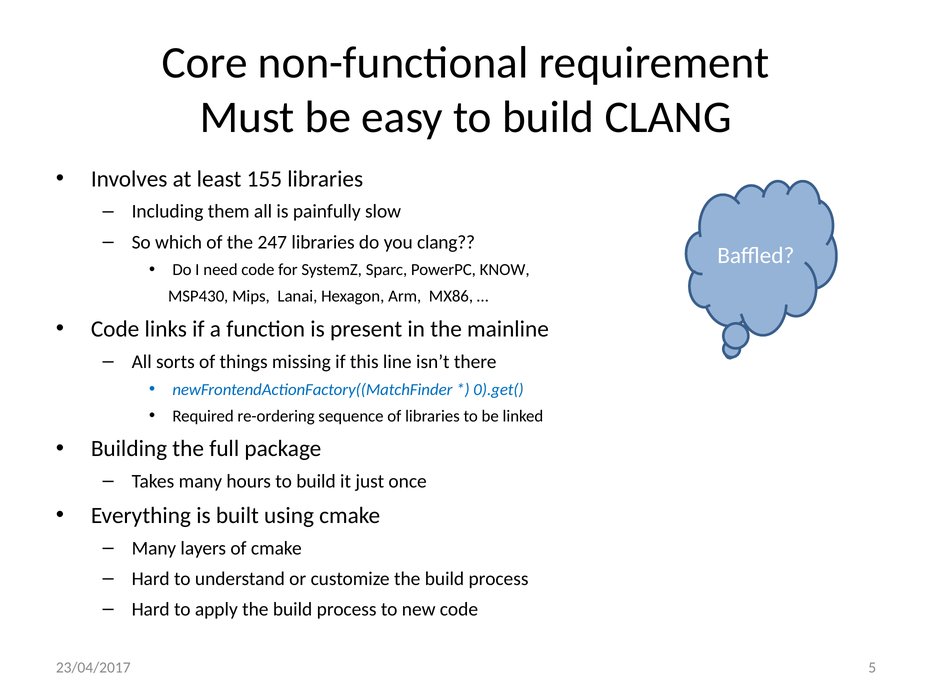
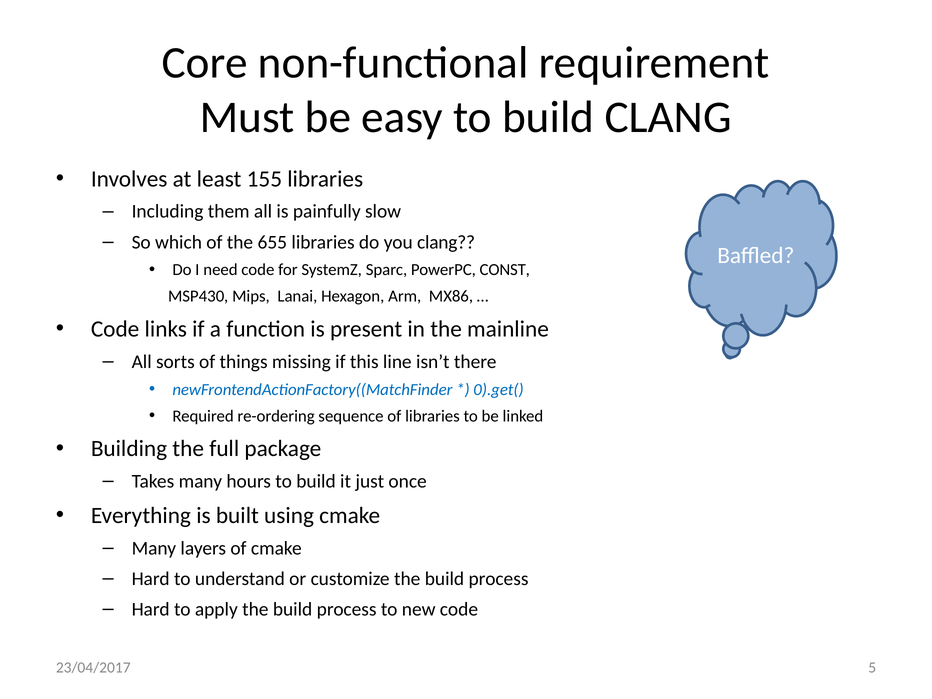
247: 247 -> 655 (272, 242)
KNOW: KNOW -> CONST (505, 270)
